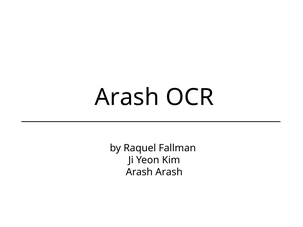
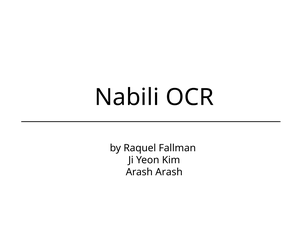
Arash: Arash -> Nabili (127, 97)
